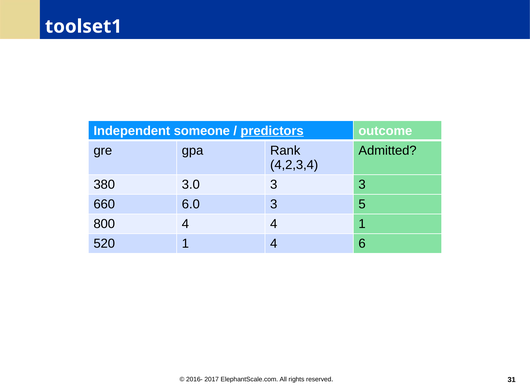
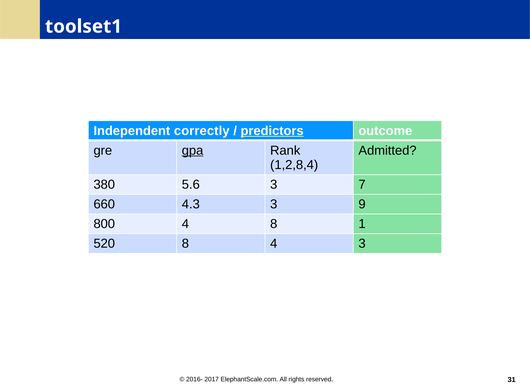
someone: someone -> correctly (202, 131)
gpa underline: none -> present (193, 150)
4,2,3,4: 4,2,3,4 -> 1,2,8,4 (294, 165)
3.0: 3.0 -> 5.6 (191, 185)
3 3: 3 -> 7 (362, 185)
6.0: 6.0 -> 4.3 (191, 204)
5: 5 -> 9 (362, 204)
4 4: 4 -> 8 (274, 224)
520 1: 1 -> 8 (185, 244)
4 6: 6 -> 3 (362, 244)
